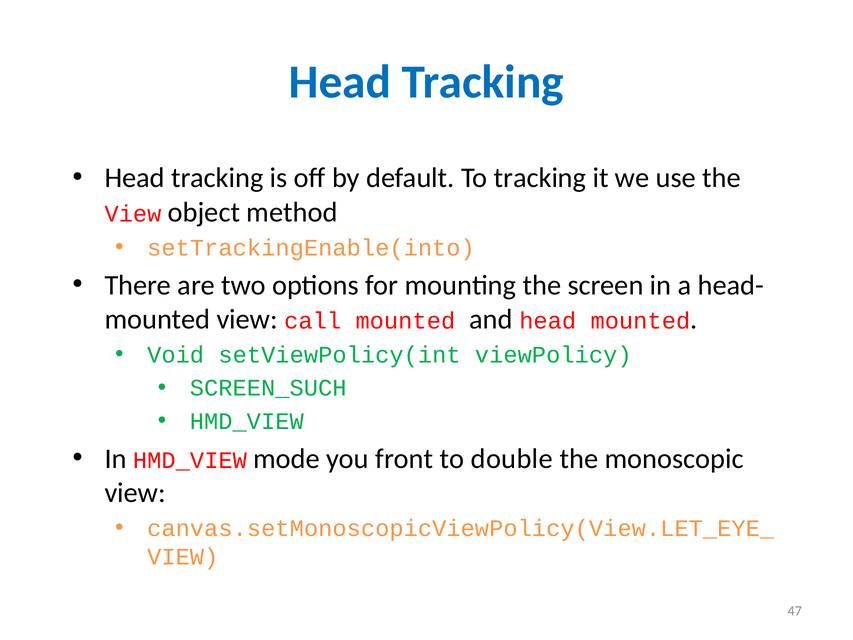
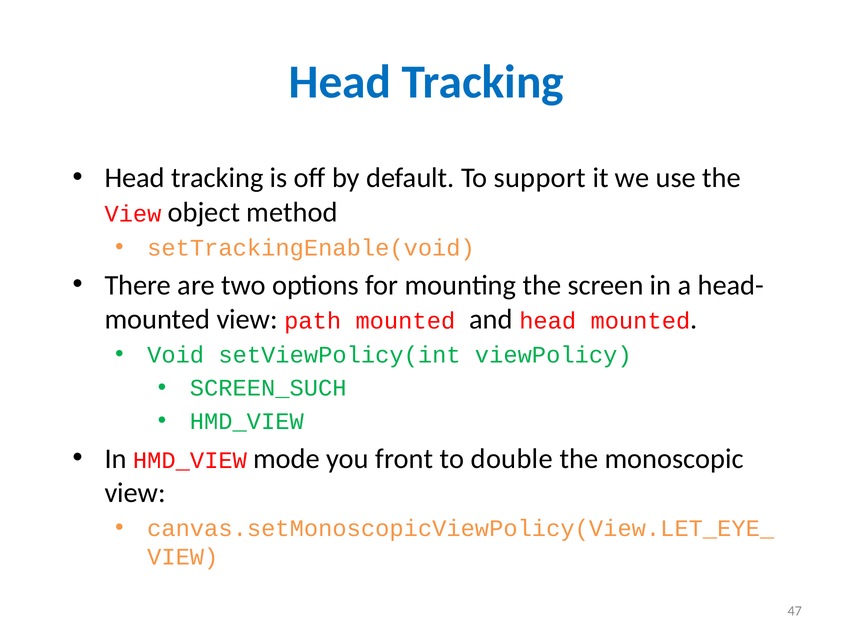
To tracking: tracking -> support (540, 178)
setTrackingEnable(into: setTrackingEnable(into -> setTrackingEnable(void (311, 248)
call: call -> path (313, 321)
